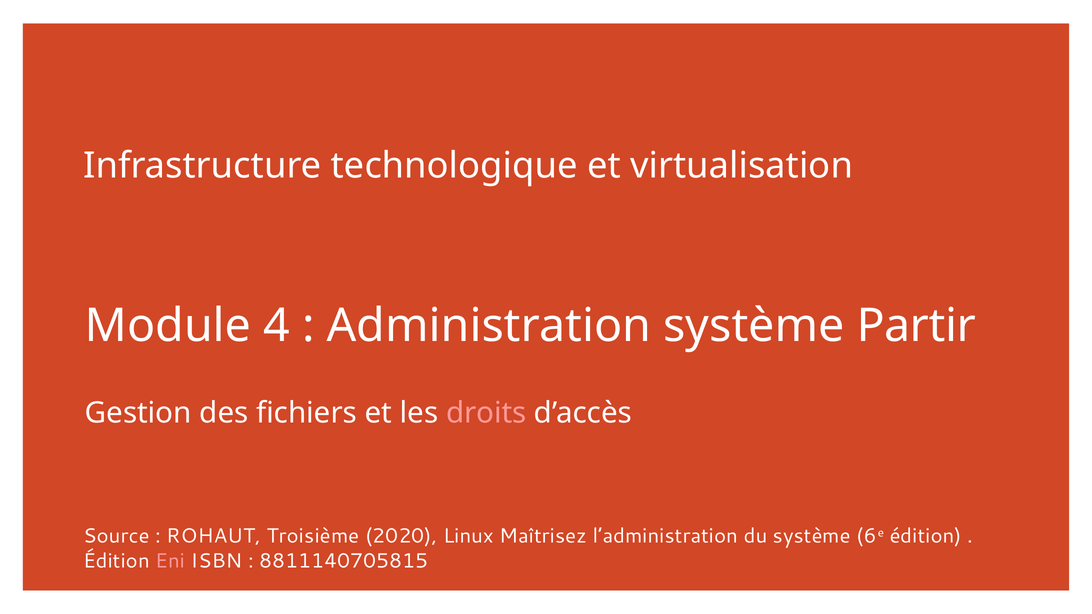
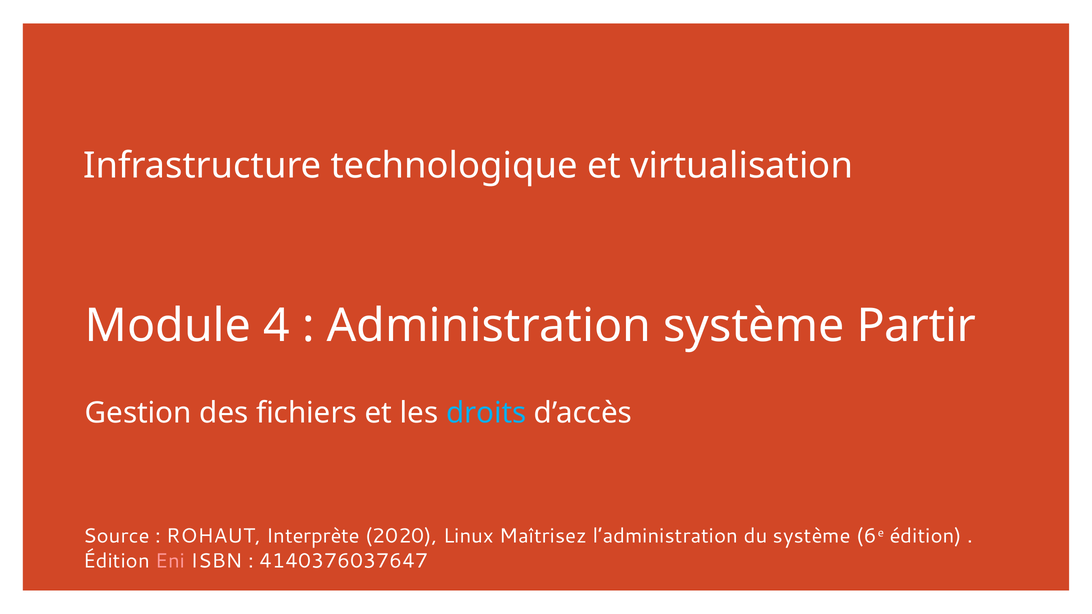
droits colour: pink -> light blue (486, 413)
Troisième: Troisième -> Interprète (313, 536)
8811140705815: 8811140705815 -> 4140376037647 (344, 561)
